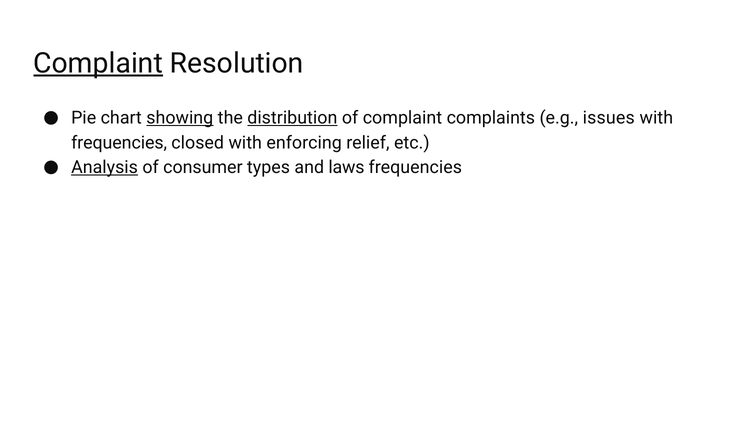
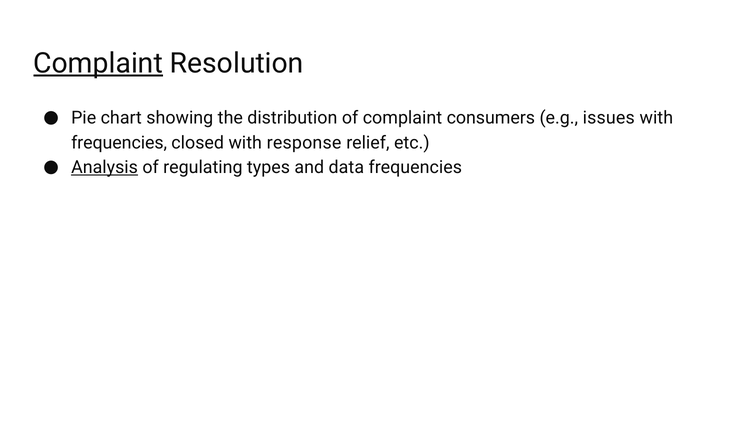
showing underline: present -> none (180, 118)
distribution underline: present -> none (292, 118)
complaints: complaints -> consumers (491, 118)
enforcing: enforcing -> response (304, 143)
consumer: consumer -> regulating (203, 167)
laws: laws -> data (346, 167)
